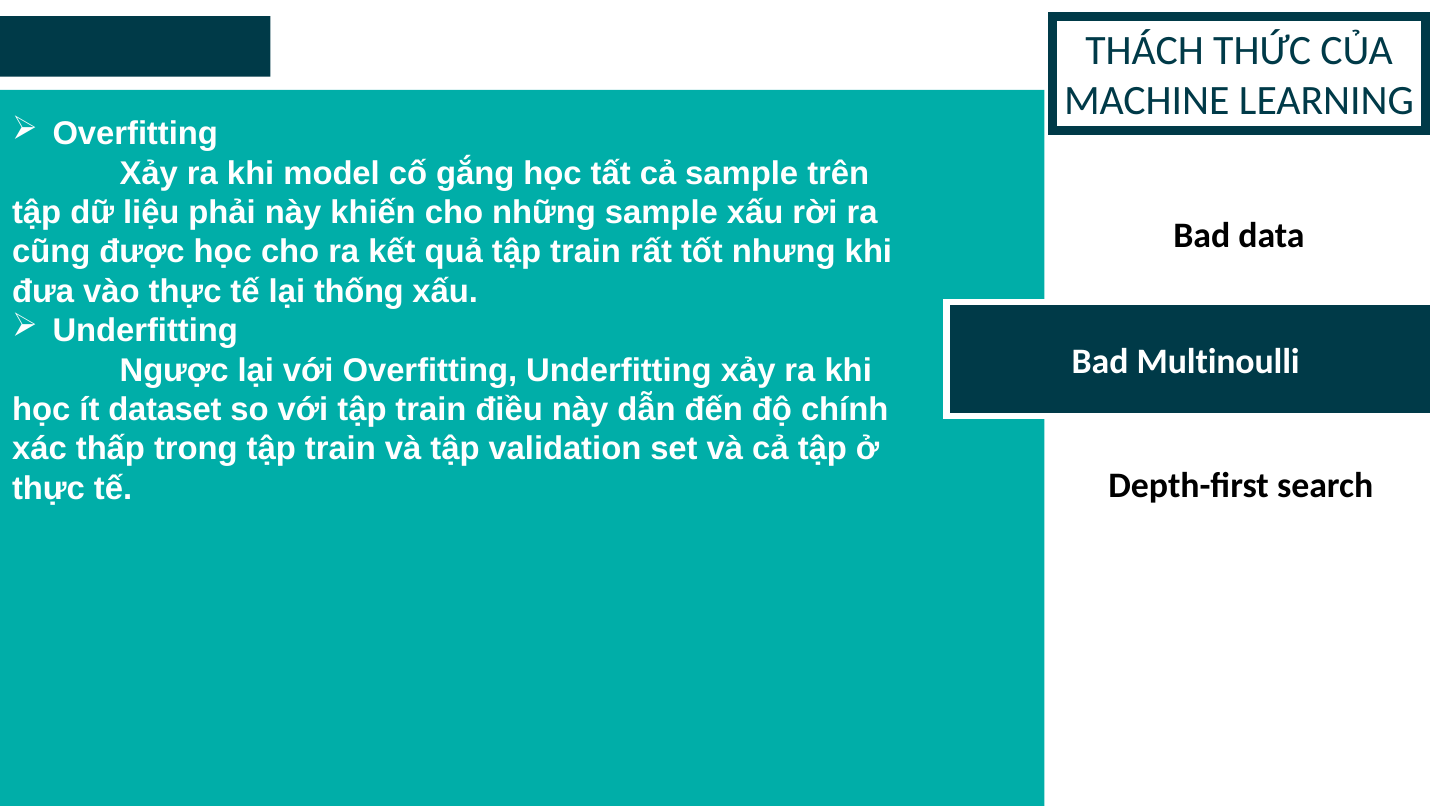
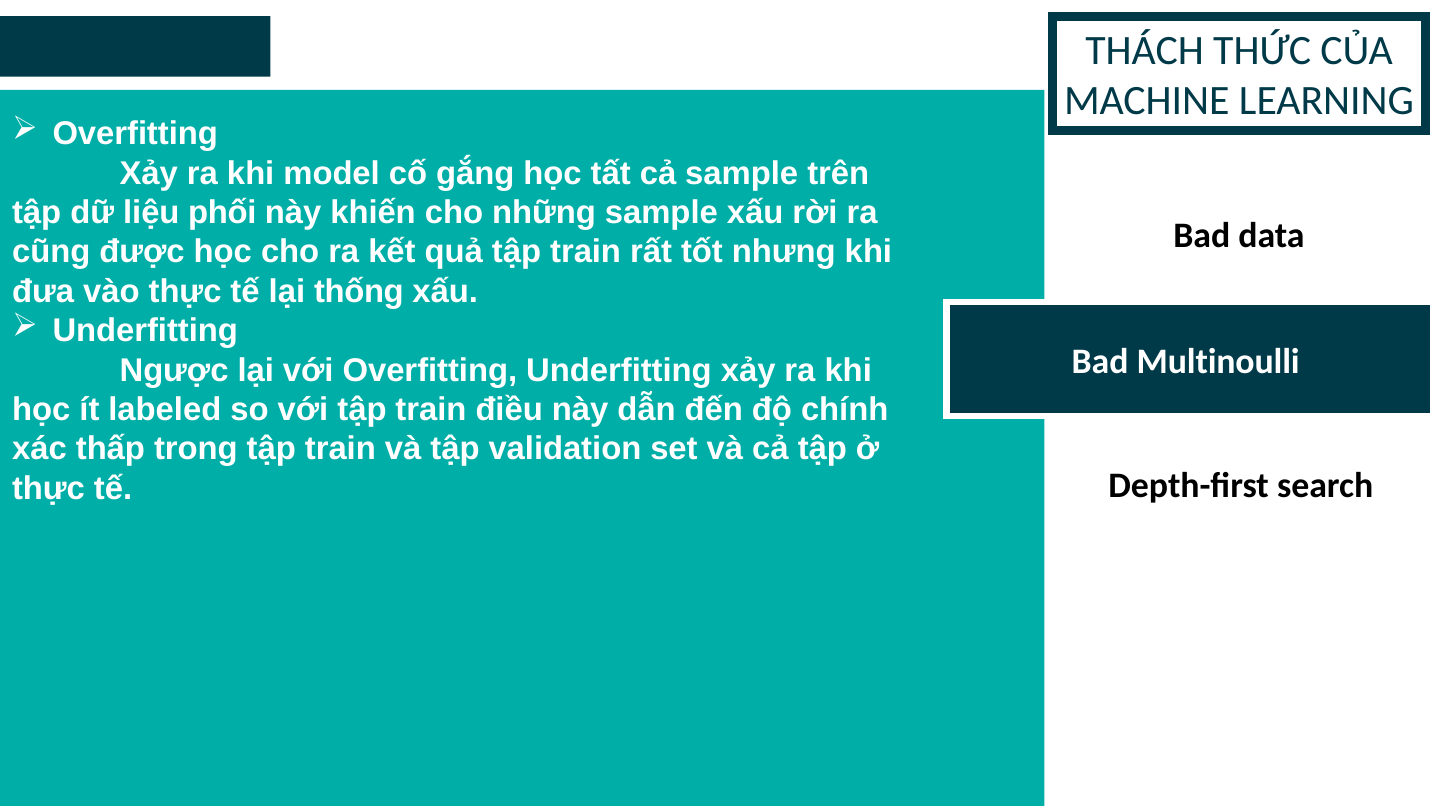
phải: phải -> phối (222, 213)
dataset: dataset -> labeled (165, 410)
